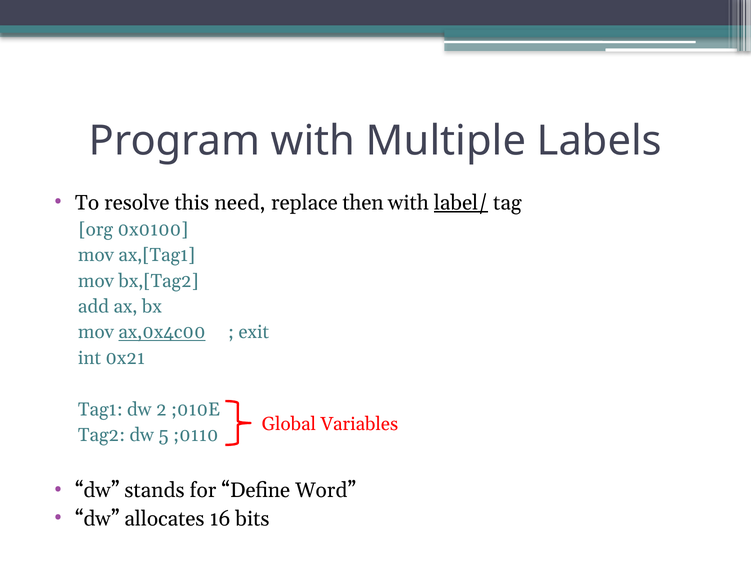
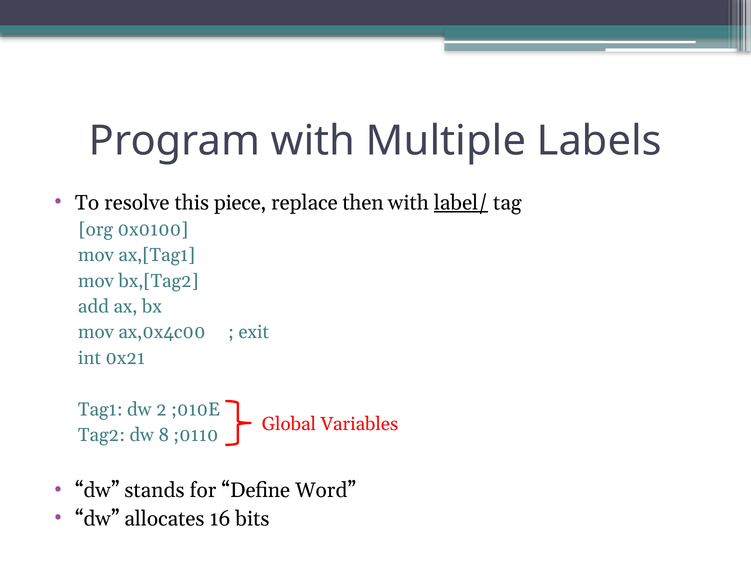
need: need -> piece (240, 202)
ax,0x4c00 underline: present -> none (162, 332)
5: 5 -> 8 (164, 434)
